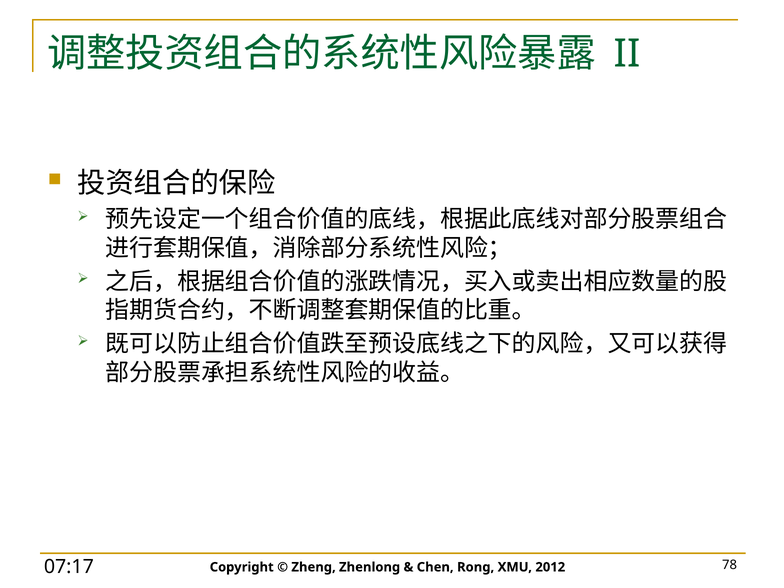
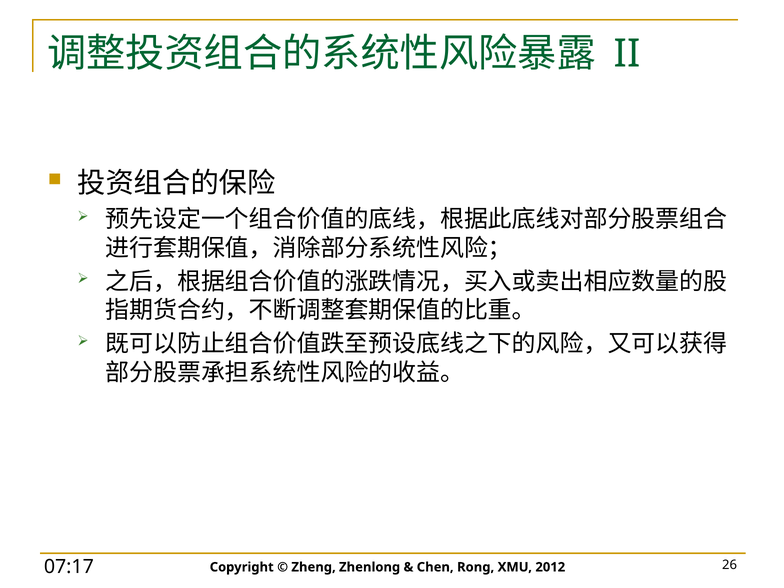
78: 78 -> 26 (730, 565)
